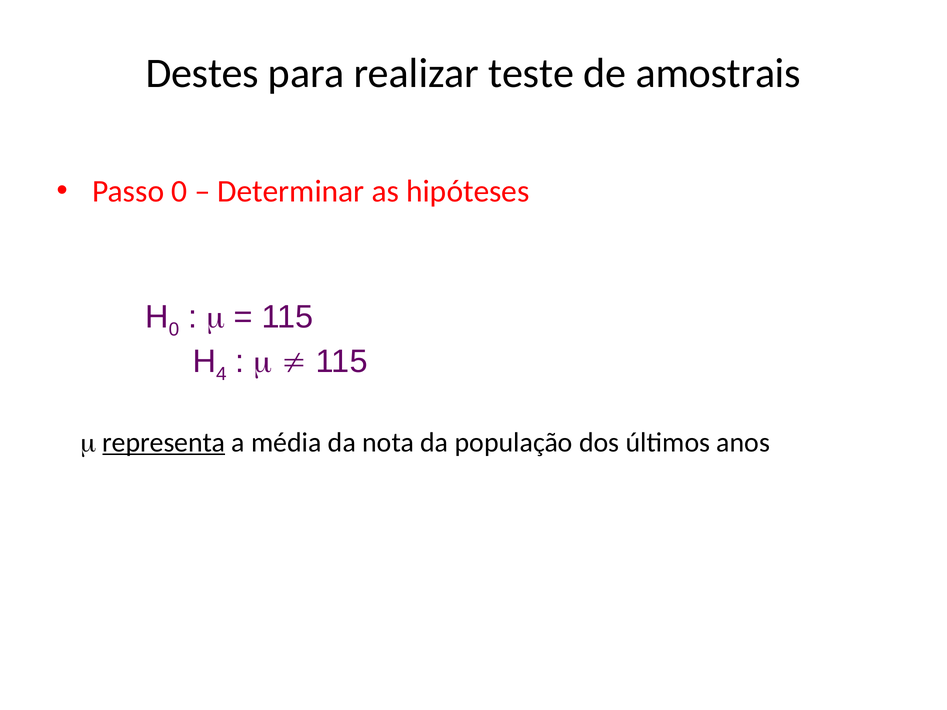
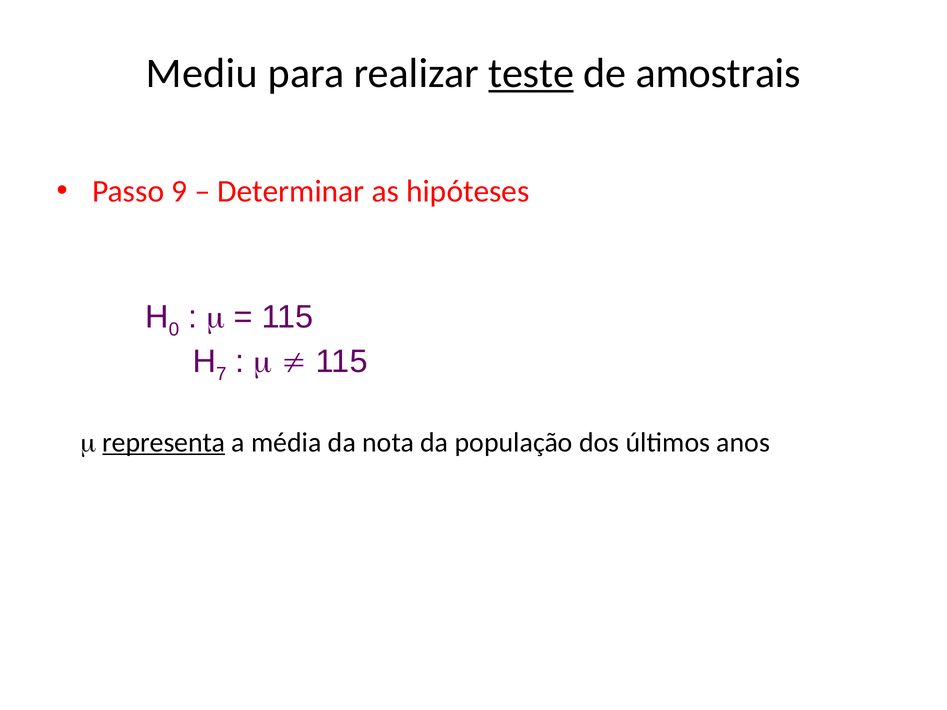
Destes: Destes -> Mediu (202, 73)
teste underline: none -> present (531, 73)
Passo 0: 0 -> 9 (179, 192)
4: 4 -> 7 (221, 374)
